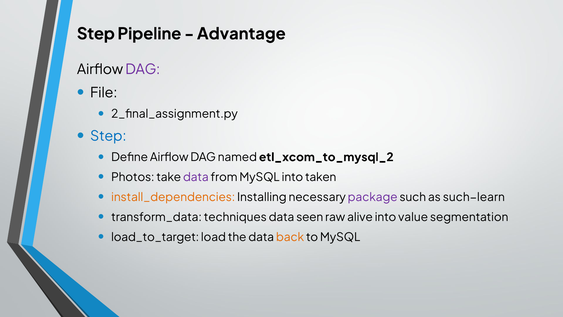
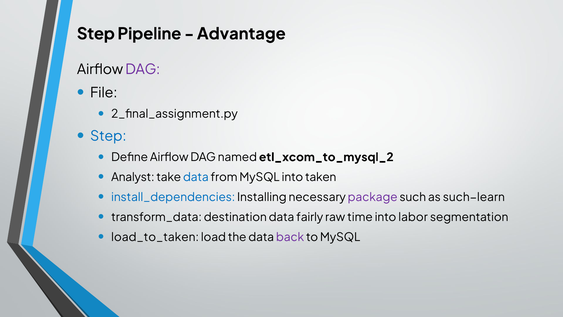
Photos: Photos -> Analyst (133, 177)
data colour: purple -> blue (196, 177)
install_dependencies colour: orange -> blue (173, 197)
techniques: techniques -> destination (235, 217)
seen: seen -> fairly (310, 217)
alive: alive -> time (360, 217)
value: value -> labor (413, 217)
load_to_target: load_to_target -> load_to_taken (155, 237)
back colour: orange -> purple (290, 237)
